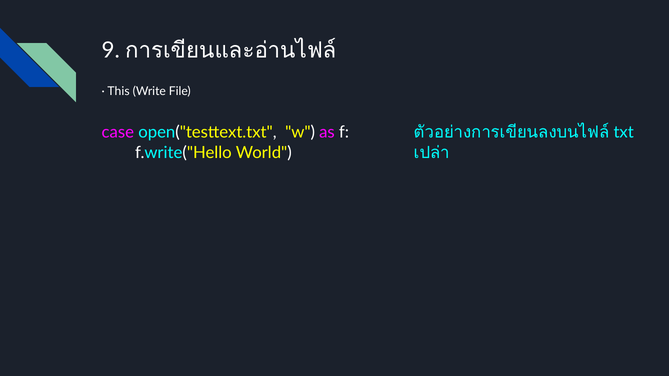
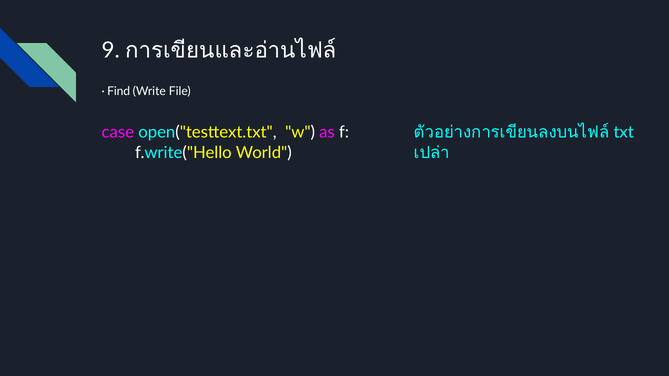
This: This -> Find (119, 91)
